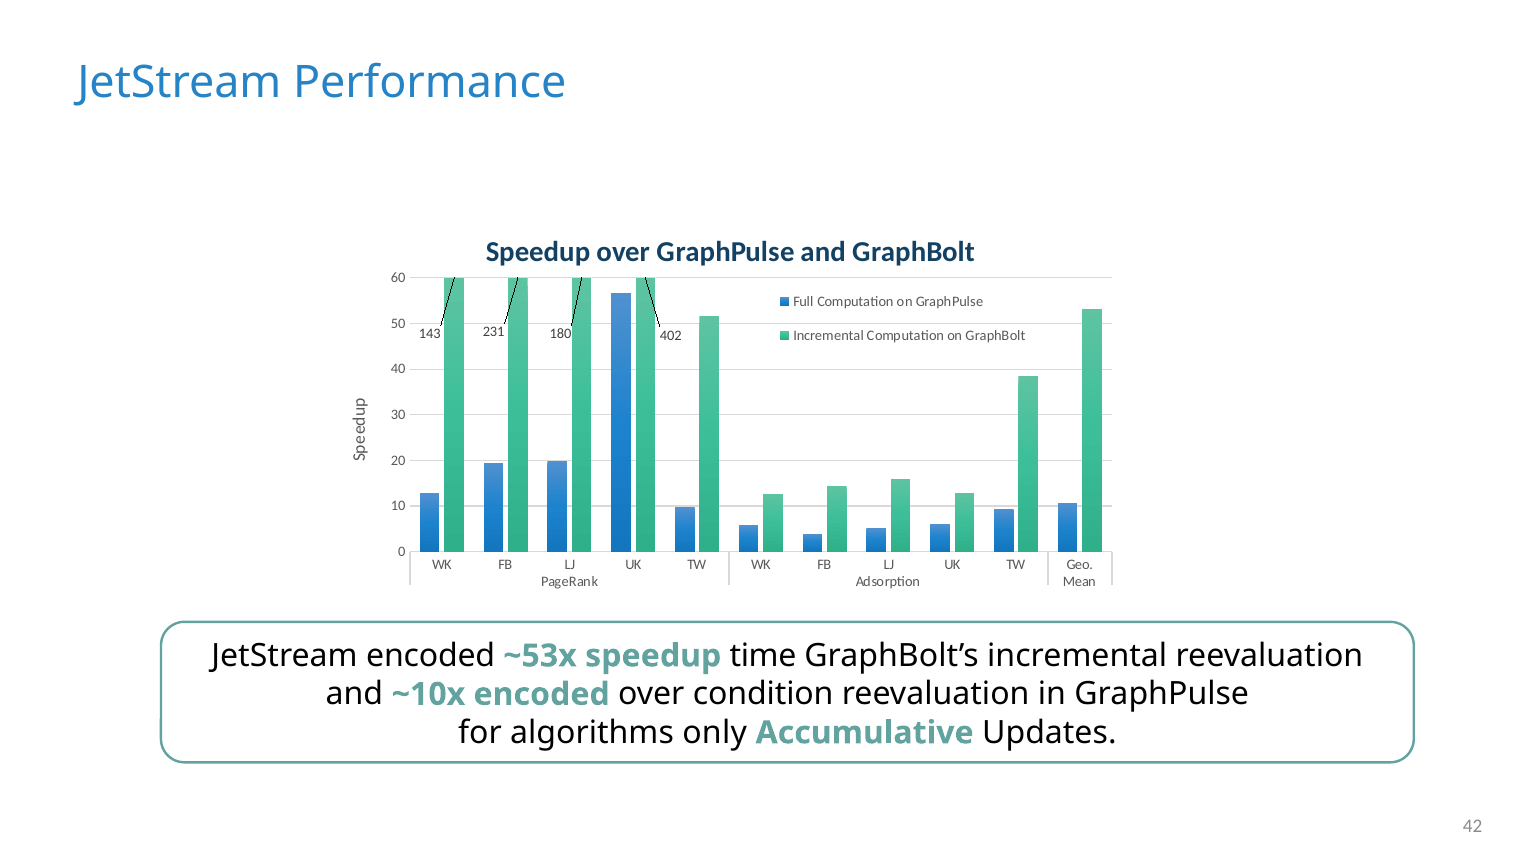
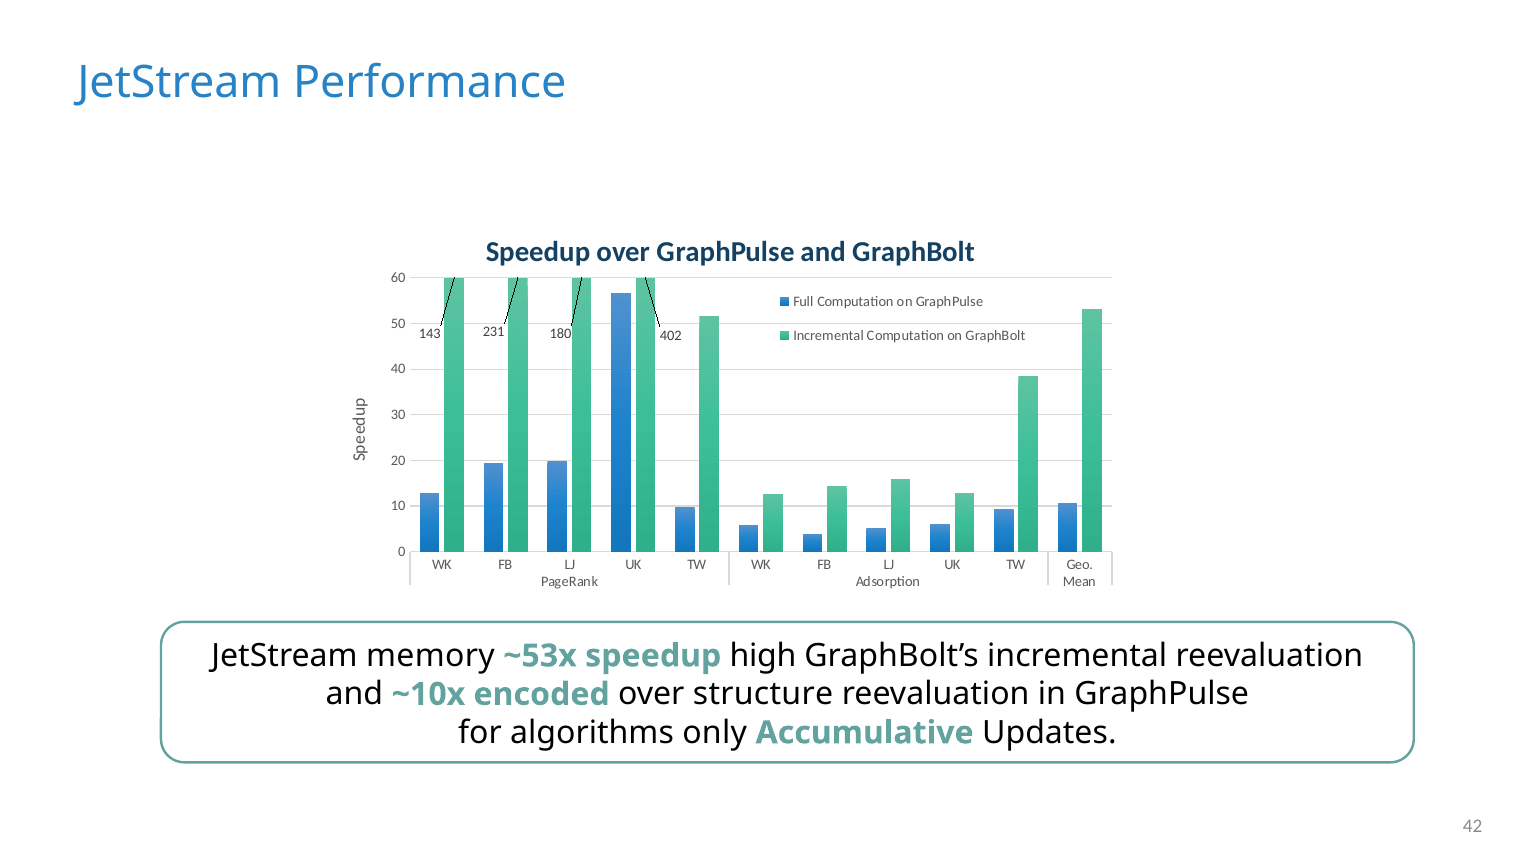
JetStream encoded: encoded -> memory (430, 656)
time: time -> high (763, 656)
condition: condition -> structure (763, 694)
